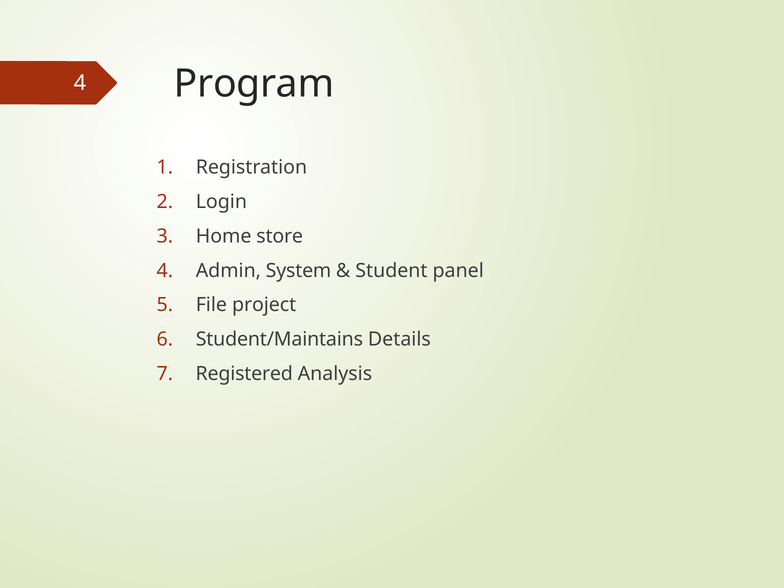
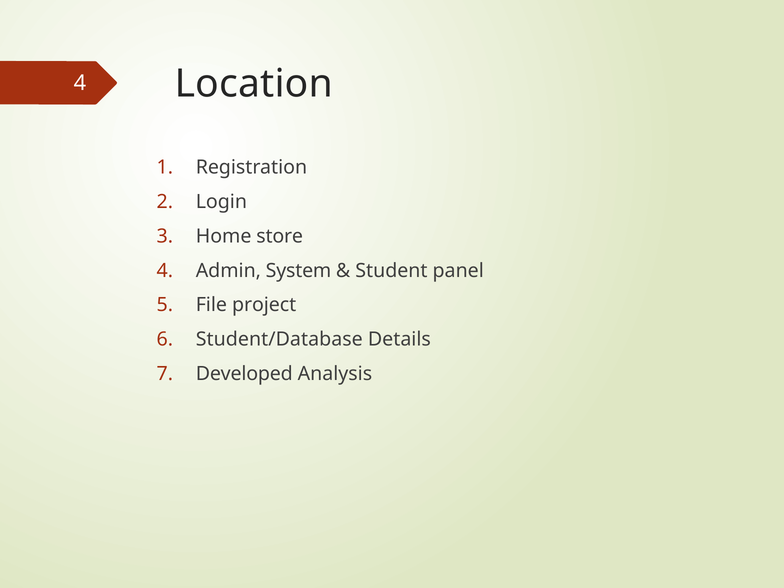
Program: Program -> Location (254, 84)
Student/Maintains: Student/Maintains -> Student/Database (279, 339)
Registered: Registered -> Developed (244, 374)
